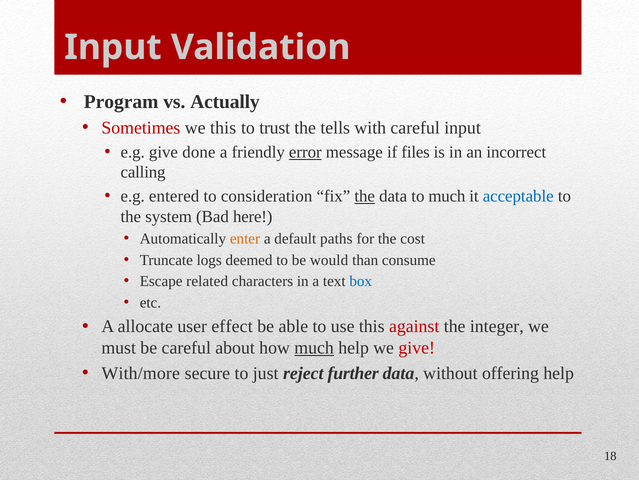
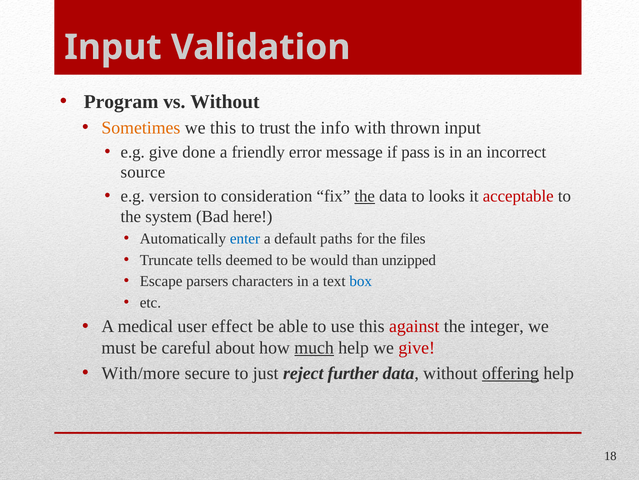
vs Actually: Actually -> Without (225, 101)
Sometimes colour: red -> orange (141, 128)
tells: tells -> info (335, 128)
with careful: careful -> thrown (415, 128)
error underline: present -> none (305, 152)
files: files -> pass (416, 152)
calling: calling -> source (143, 172)
entered: entered -> version (174, 196)
to much: much -> looks (447, 196)
acceptable colour: blue -> red (518, 196)
enter colour: orange -> blue (245, 238)
cost: cost -> files (413, 238)
logs: logs -> tells (209, 260)
consume: consume -> unzipped (409, 260)
related: related -> parsers (207, 281)
allocate: allocate -> medical (145, 326)
offering underline: none -> present (510, 373)
